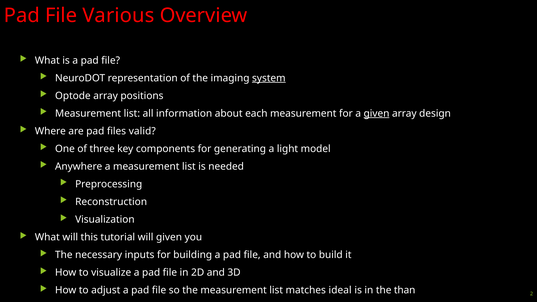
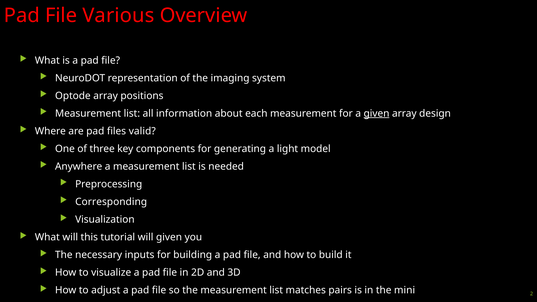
system underline: present -> none (269, 78)
Reconstruction: Reconstruction -> Corresponding (111, 202)
ideal: ideal -> pairs (340, 290)
than: than -> mini (405, 290)
